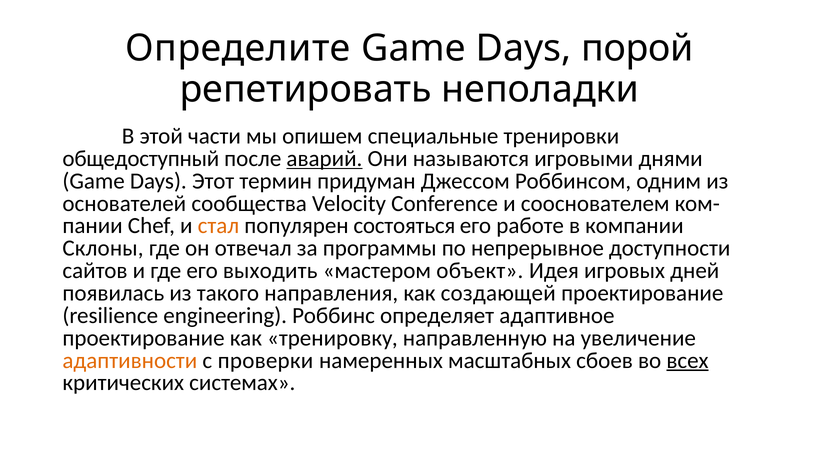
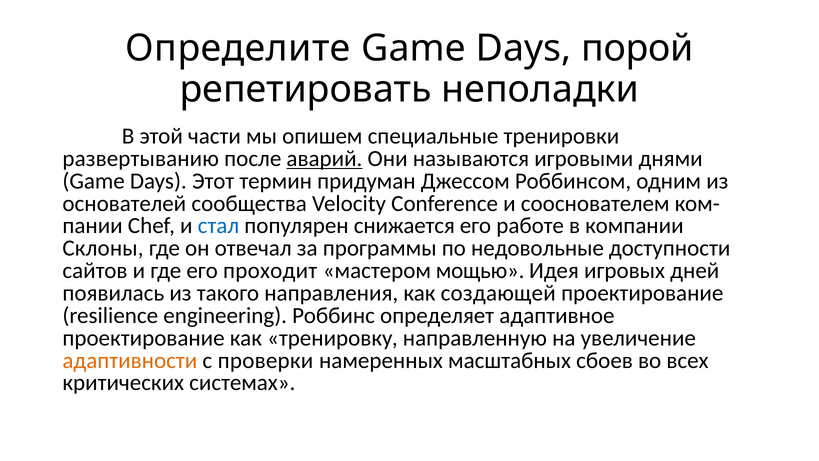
общедоступный: общедоступный -> развертыванию (141, 158)
стал colour: orange -> blue (218, 226)
состояться: состояться -> снижается (404, 226)
непрерывное: непрерывное -> недовольные (537, 248)
выходить: выходить -> проходит (270, 271)
объект: объект -> мощью (480, 271)
всех underline: present -> none (687, 360)
